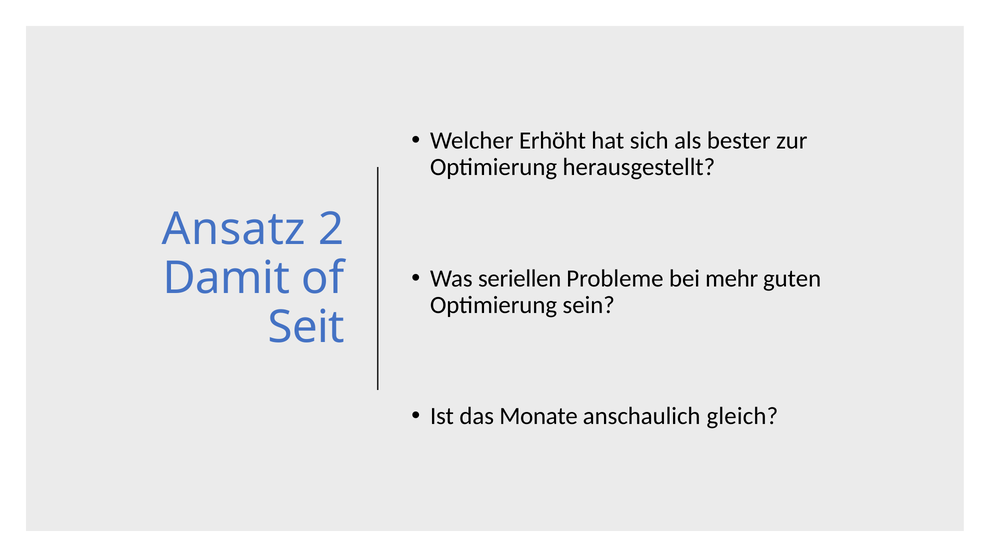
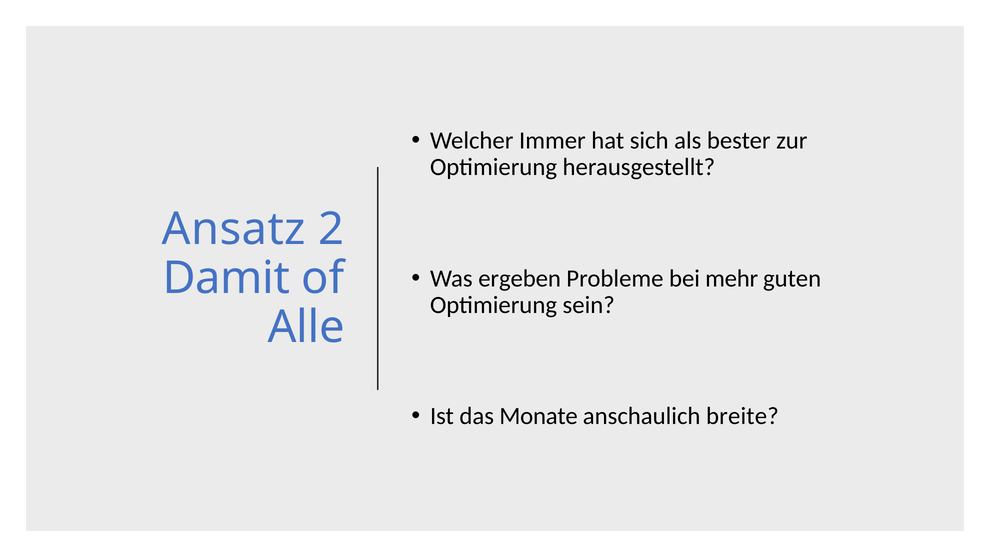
Erhöht: Erhöht -> Immer (552, 140)
seriellen: seriellen -> ergeben (520, 278)
Seit: Seit -> Alle (306, 327)
gleich: gleich -> breite (742, 416)
